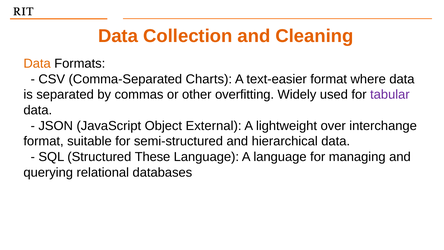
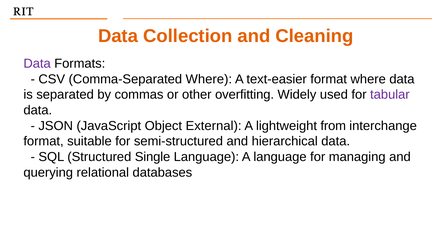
Data colour: orange -> purple (37, 63)
Comma-Separated Charts: Charts -> Where (209, 79)
over: over -> from (333, 126)
These: These -> Single (153, 157)
